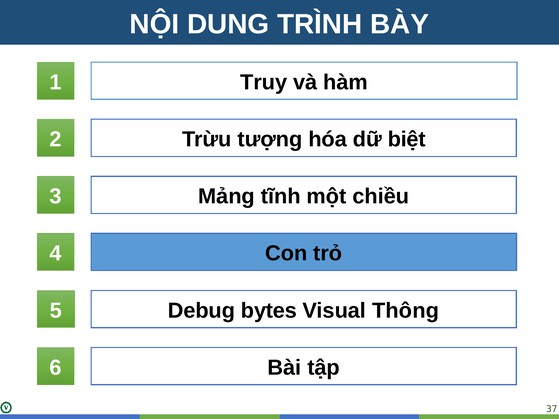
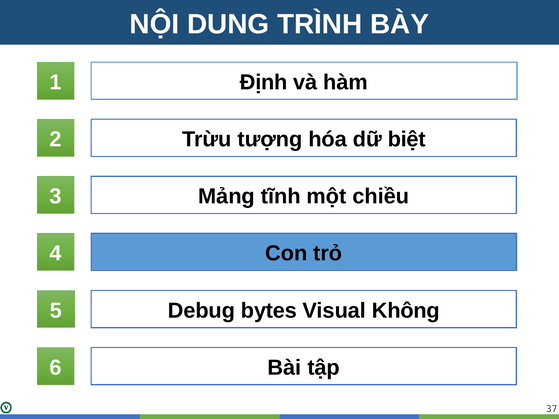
Truy: Truy -> Định (264, 82)
Thông: Thông -> Không (406, 311)
